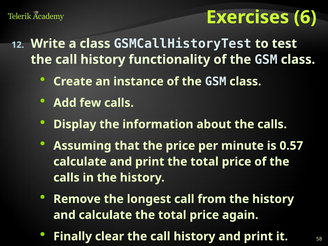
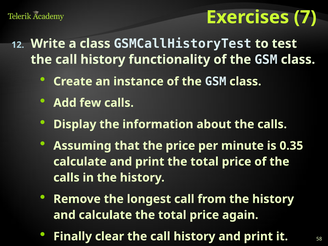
6: 6 -> 7 (305, 17)
0.57: 0.57 -> 0.35 (291, 146)
